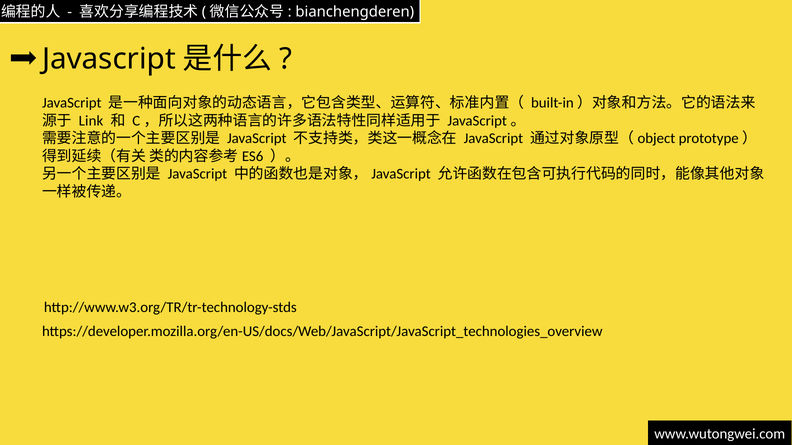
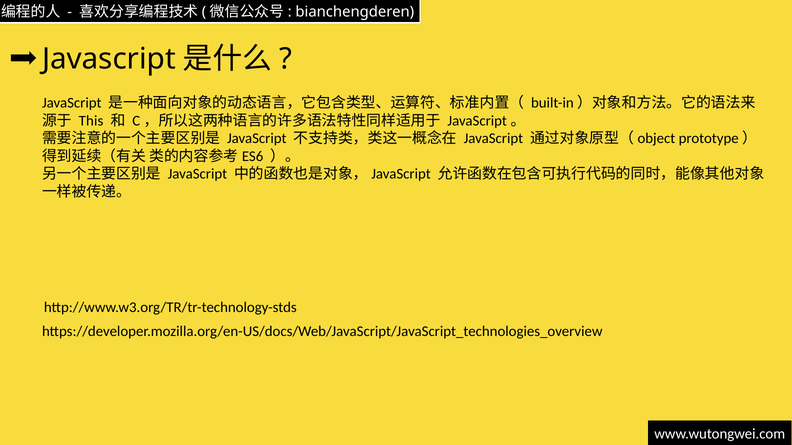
Link: Link -> This (91, 121)
